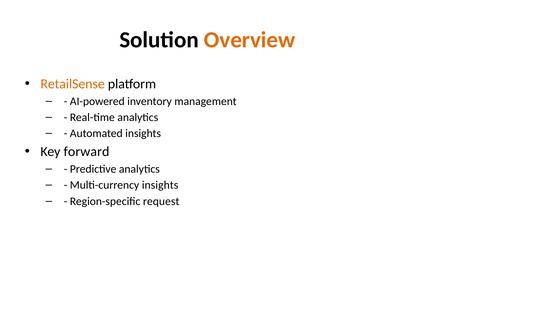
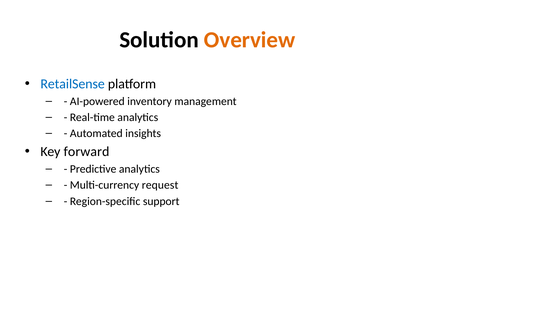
RetailSense colour: orange -> blue (73, 84)
Multi-currency insights: insights -> request (160, 185)
request: request -> support (161, 201)
